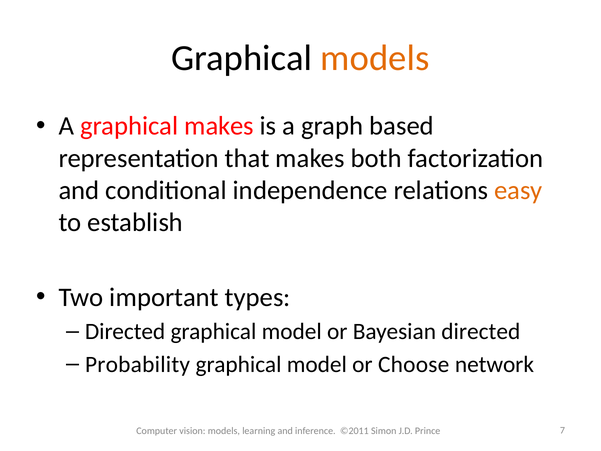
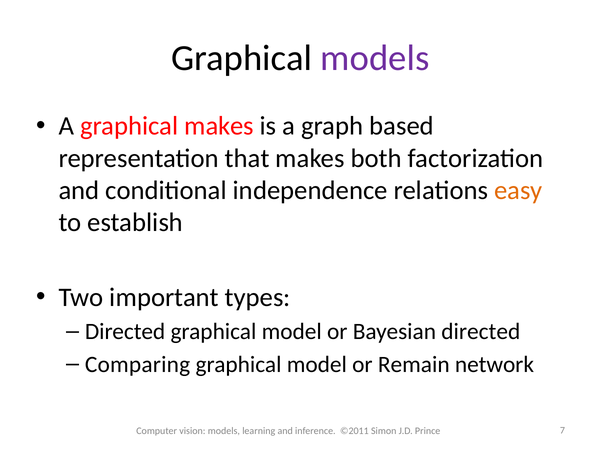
models colour: orange -> purple (375, 58)
Probability: Probability -> Comparing (138, 364)
Choose: Choose -> Remain (414, 364)
